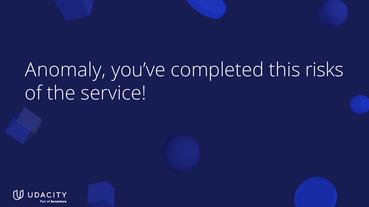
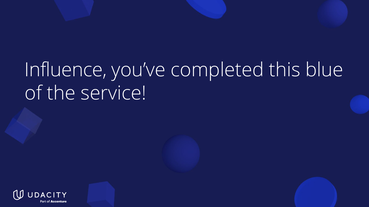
Anomaly: Anomaly -> Influence (66, 70)
risks: risks -> blue (324, 70)
